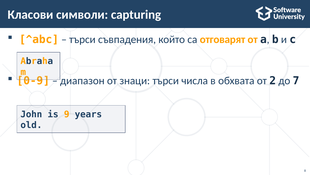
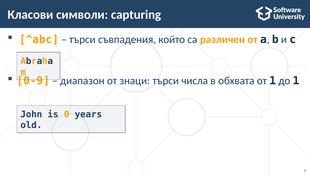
отговарят: отговарят -> различен (222, 39)
от 2: 2 -> 1 (273, 81)
до 7: 7 -> 1 (296, 81)
9: 9 -> 0 (67, 114)
